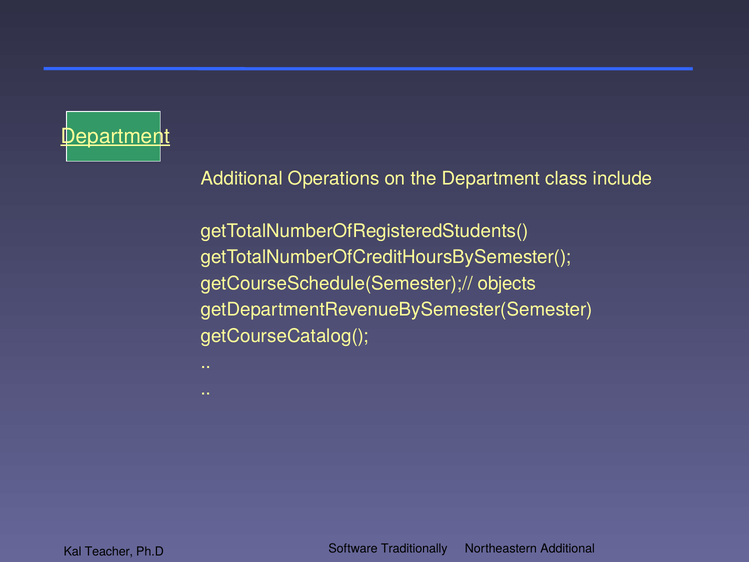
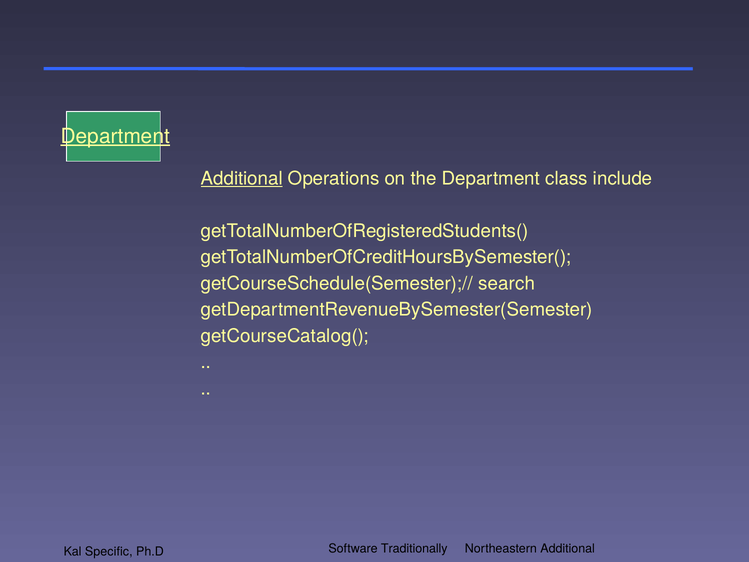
Additional underline: none -> present (242, 178)
objects: objects -> search (507, 283)
Teacher: Teacher -> Specific (109, 551)
